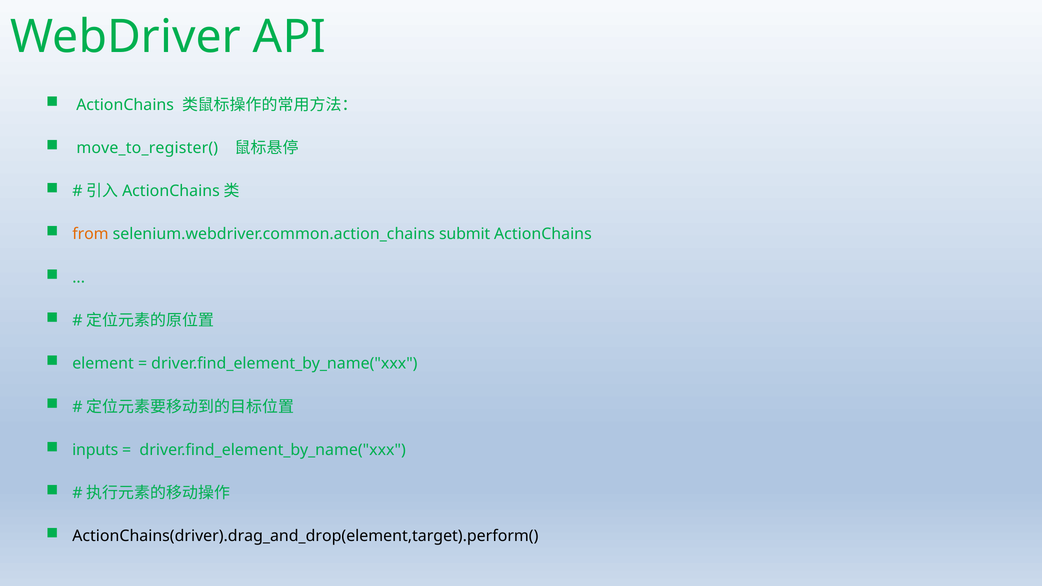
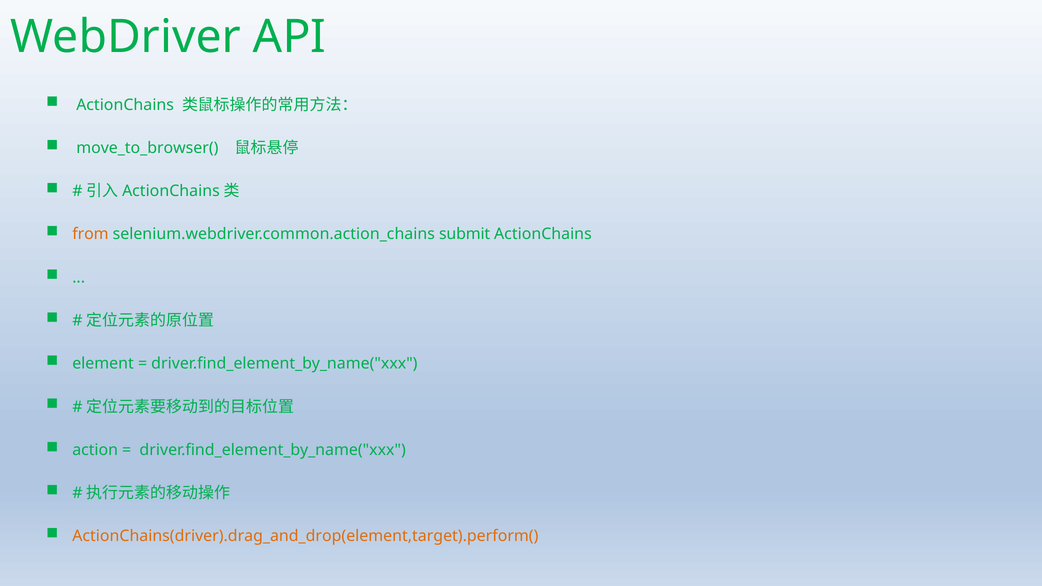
move_to_register(: move_to_register( -> move_to_browser( (147, 148)
inputs: inputs -> action (95, 450)
ActionChains(driver).drag_and_drop(element,target).perform( colour: black -> orange (305, 536)
